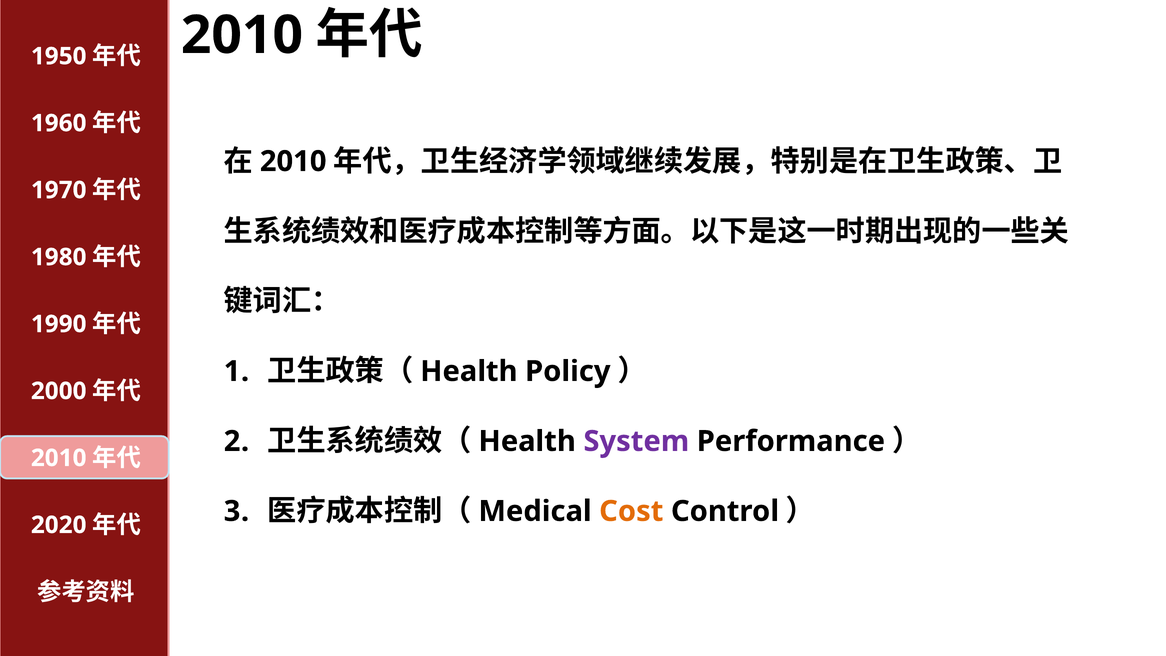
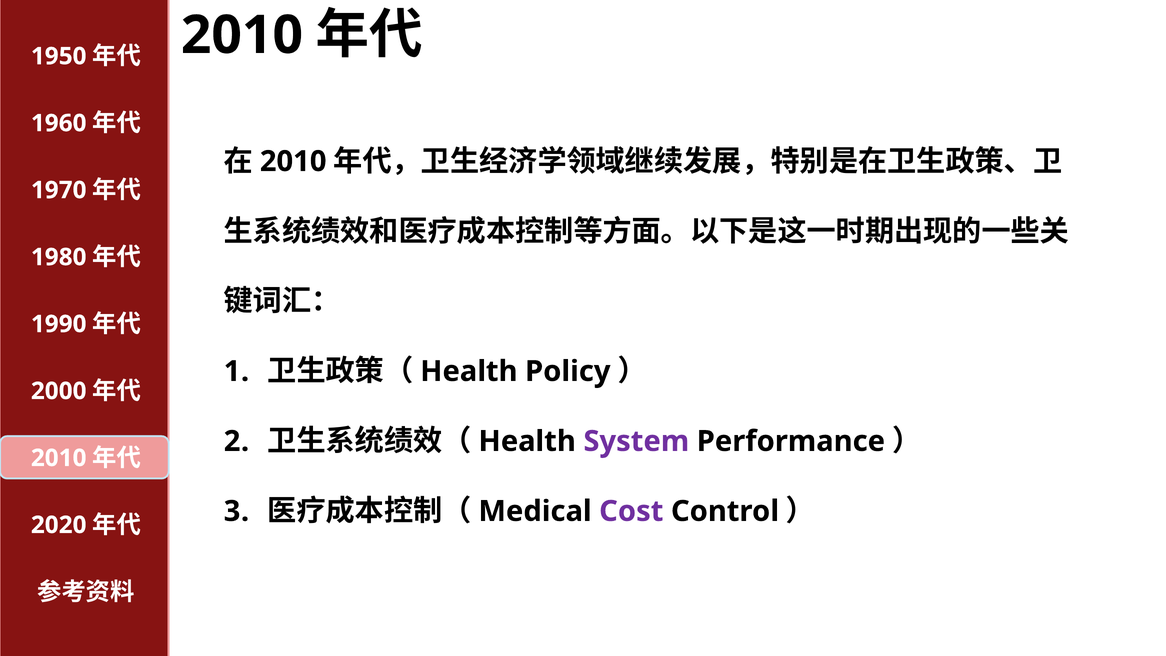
Cost colour: orange -> purple (631, 511)
